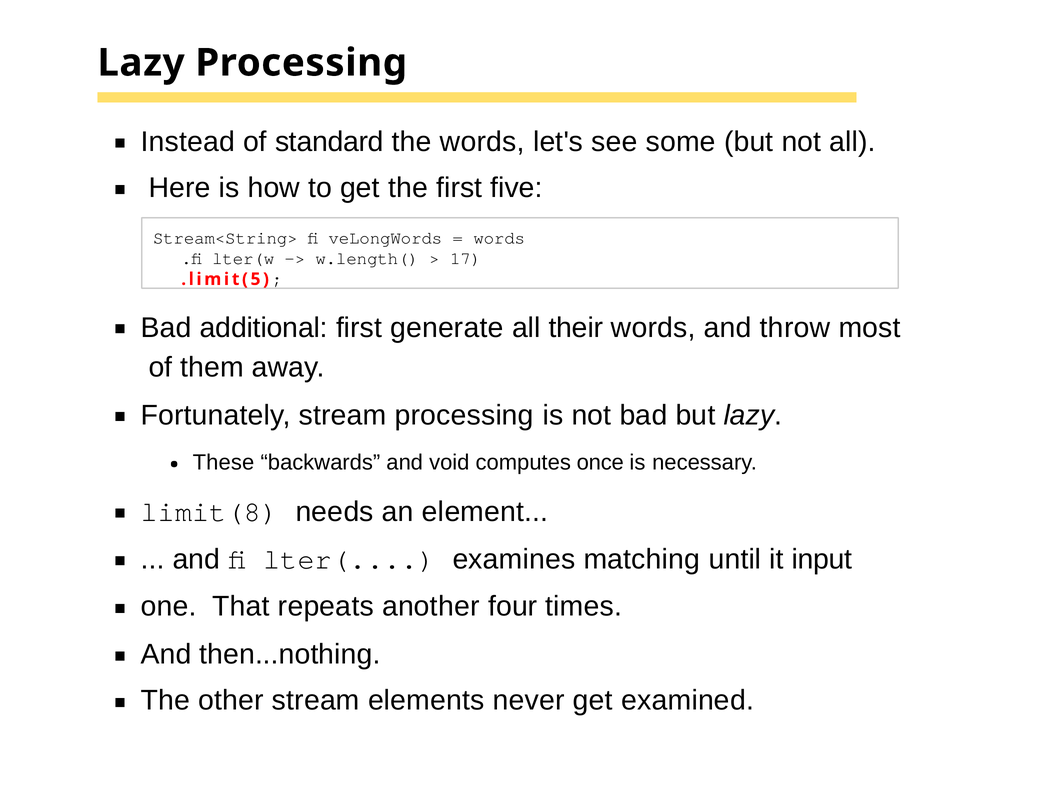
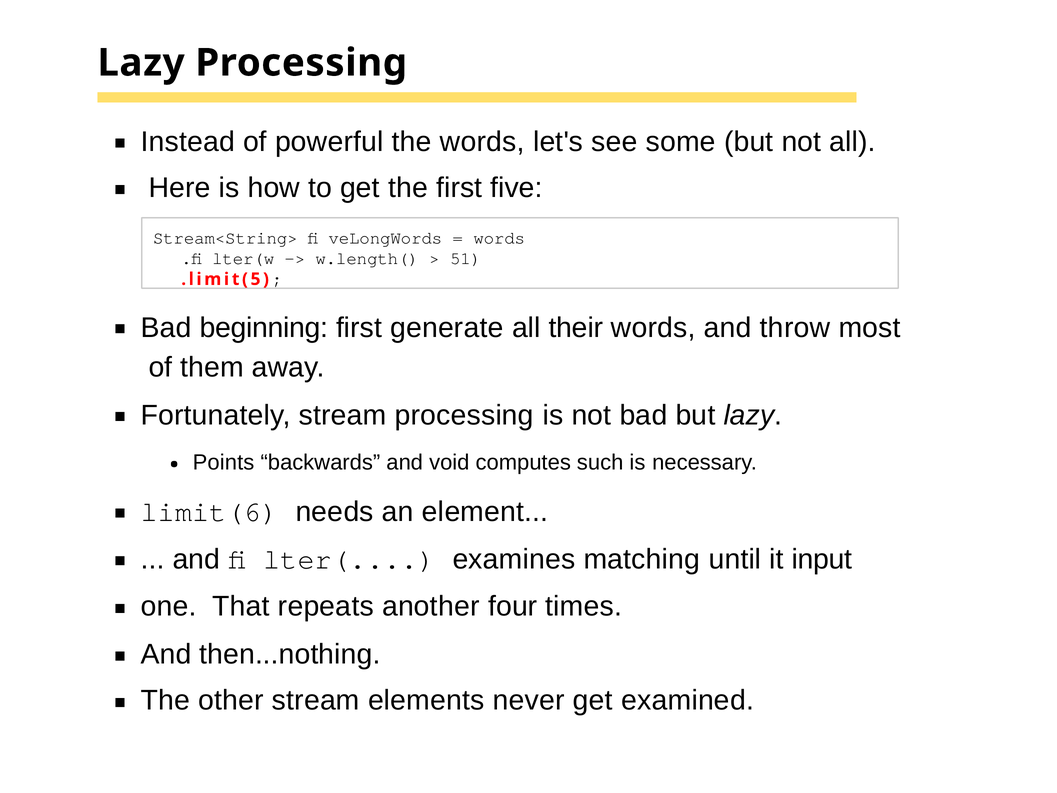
standard: standard -> powerful (329, 142)
17: 17 -> 51 (466, 258)
additional: additional -> beginning (264, 328)
These: These -> Points (224, 462)
once: once -> such (600, 462)
limit(8: limit(8 -> limit(6 (209, 512)
